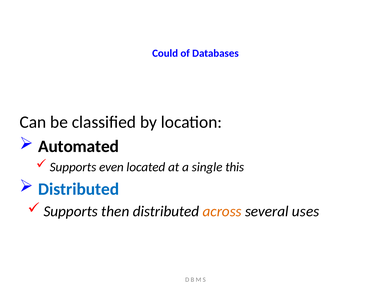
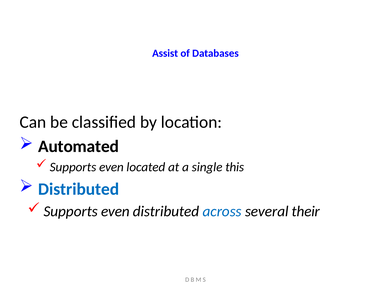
Could: Could -> Assist (165, 53)
then: then -> even (115, 212)
across colour: orange -> blue (222, 212)
uses: uses -> their (306, 212)
